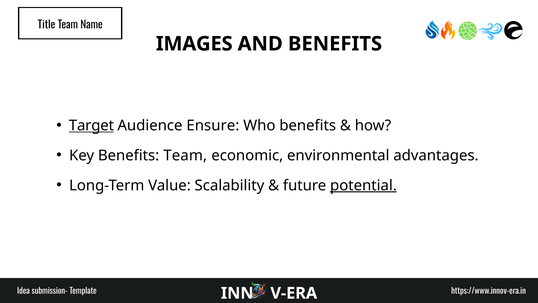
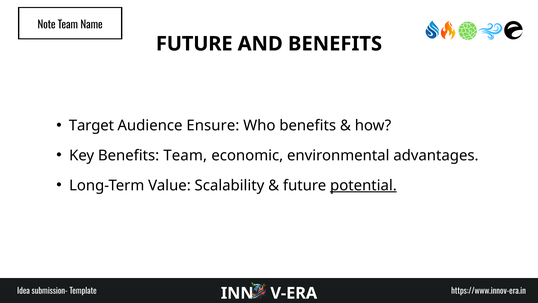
Title: Title -> Note (47, 25)
IMAGES: IMAGES -> FUTURE (194, 44)
Target underline: present -> none (91, 125)
